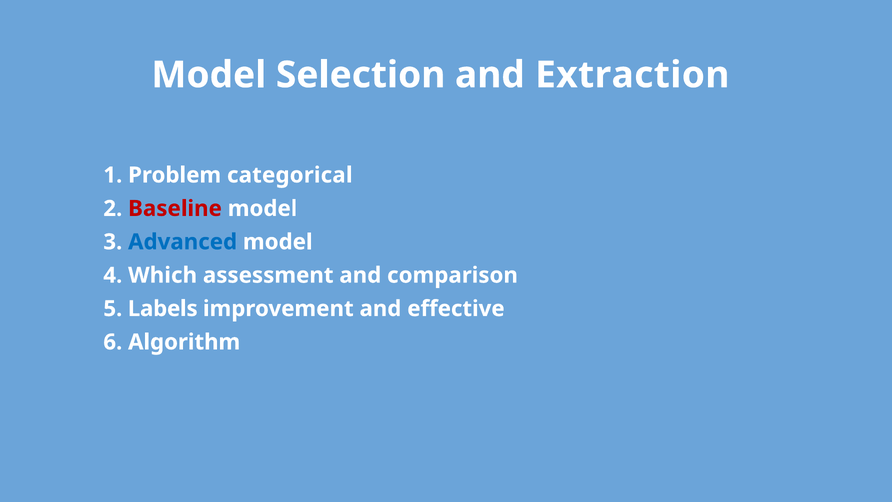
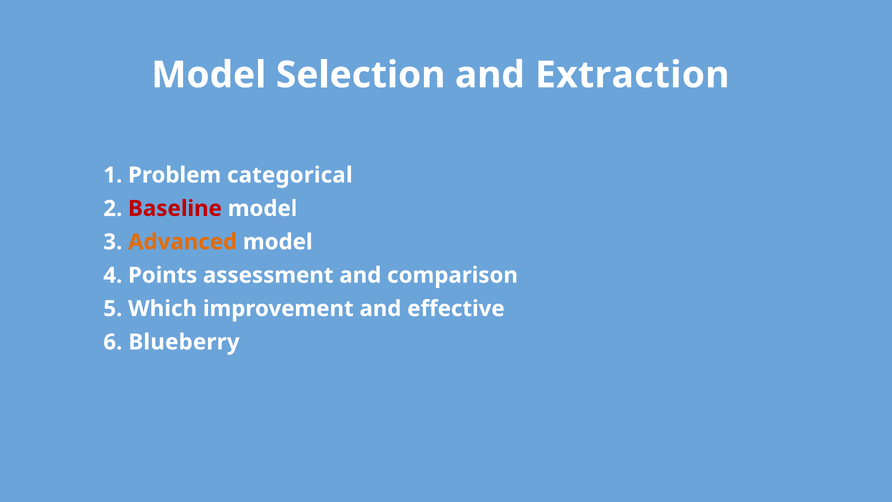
Advanced colour: blue -> orange (183, 242)
Which: Which -> Points (163, 275)
Labels: Labels -> Which (163, 309)
Algorithm: Algorithm -> Blueberry (184, 342)
